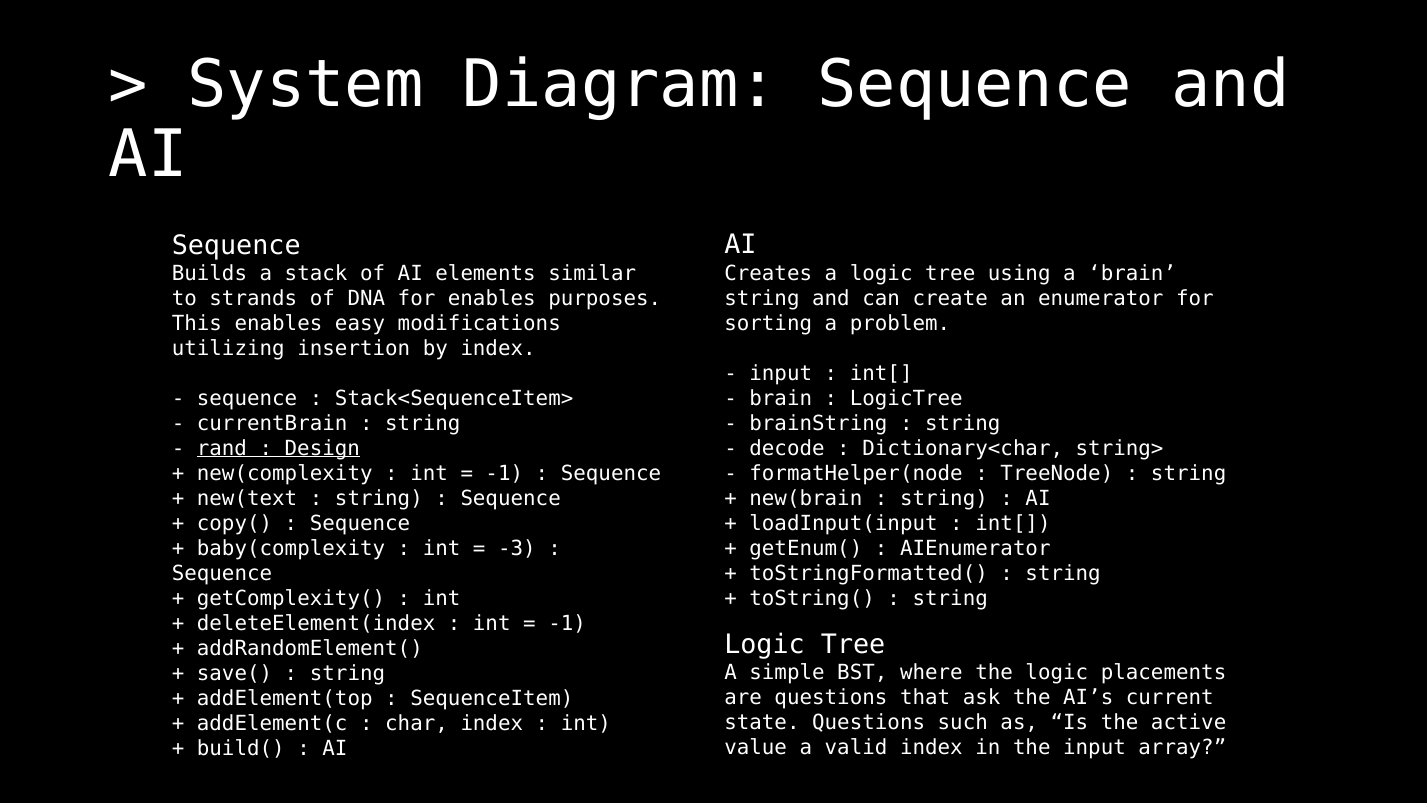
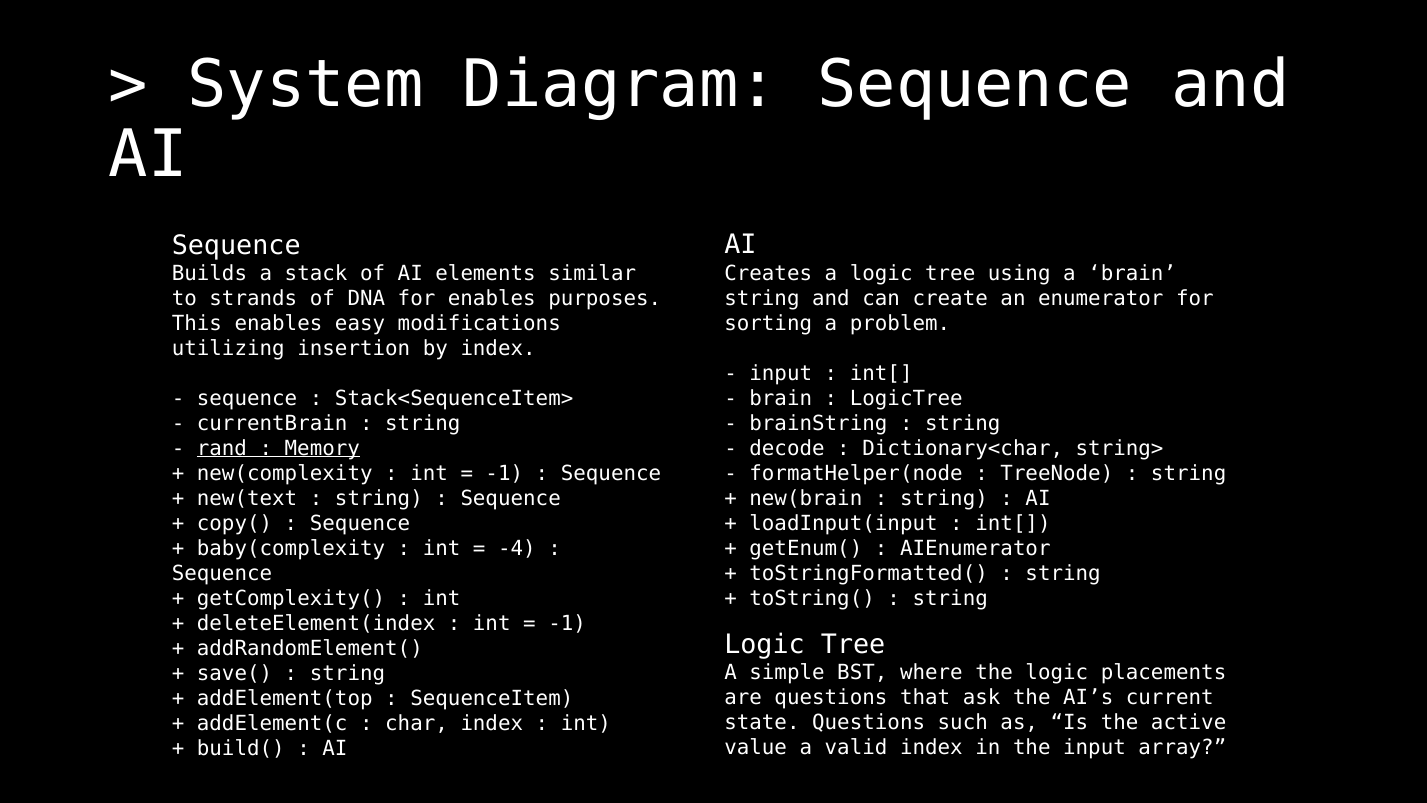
Design: Design -> Memory (322, 448)
-3: -3 -> -4 (517, 548)
